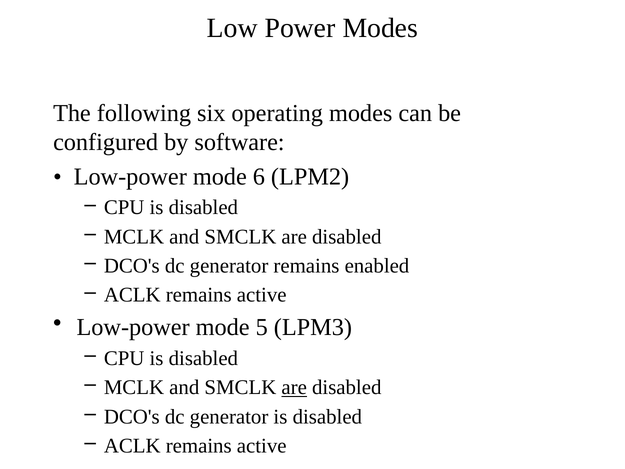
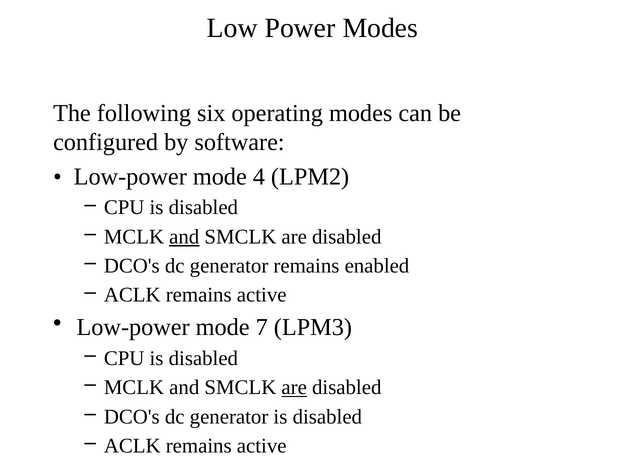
6: 6 -> 4 (259, 176)
and underline: none -> present (184, 237)
5: 5 -> 7 (262, 327)
